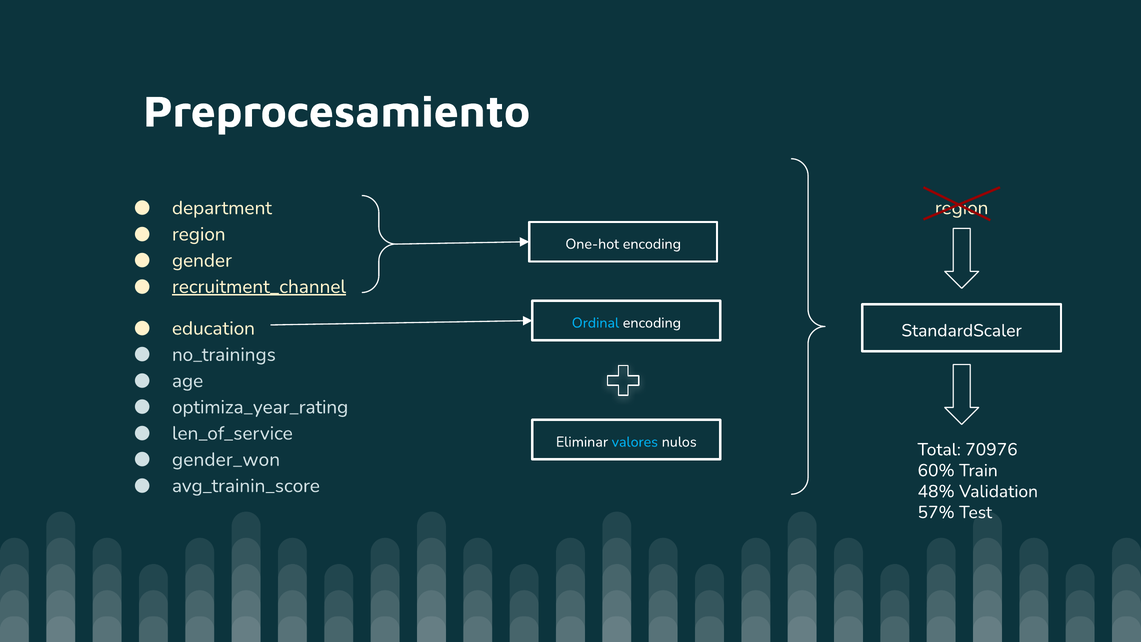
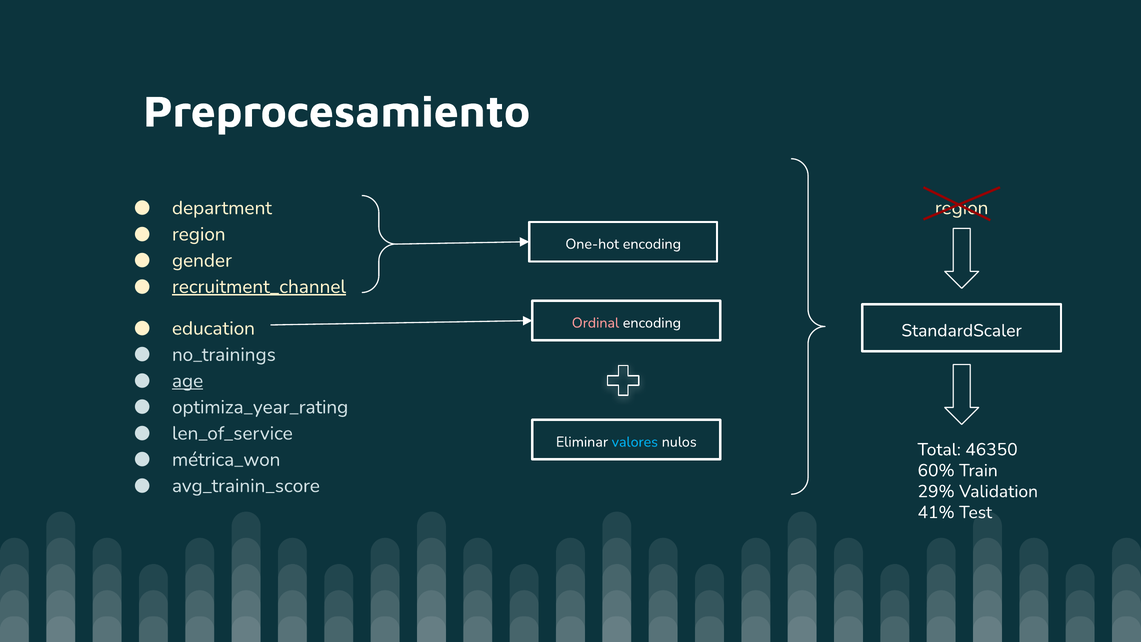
Ordinal colour: light blue -> pink (595, 323)
age underline: none -> present (188, 381)
70976: 70976 -> 46350 (991, 449)
gender_won: gender_won -> métrica_won (226, 459)
48%: 48% -> 29% (936, 491)
57%: 57% -> 41% (936, 512)
